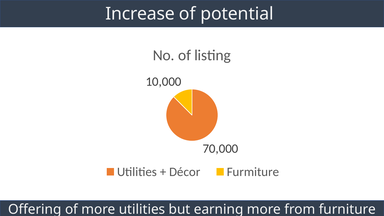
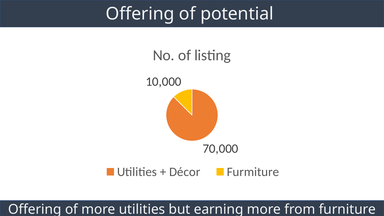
Increase: Increase -> Offering (140, 14)
